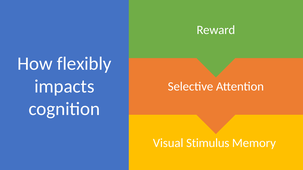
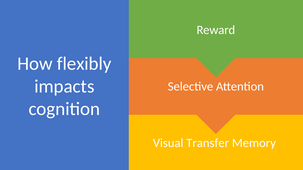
Stimulus: Stimulus -> Transfer (208, 143)
